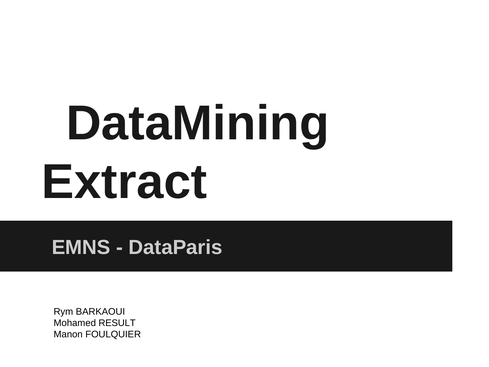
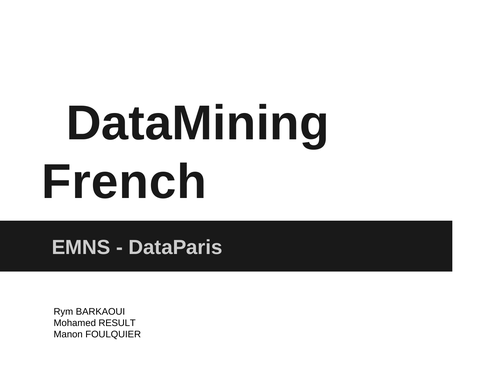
Extract: Extract -> French (124, 182)
